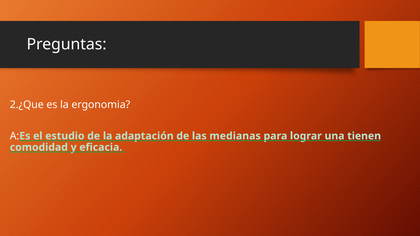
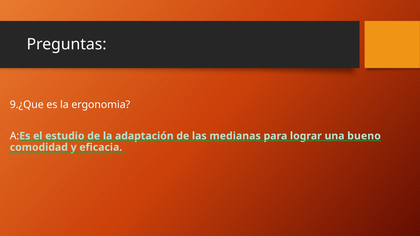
2.¿Que: 2.¿Que -> 9.¿Que (27, 105)
tienen: tienen -> bueno (364, 136)
